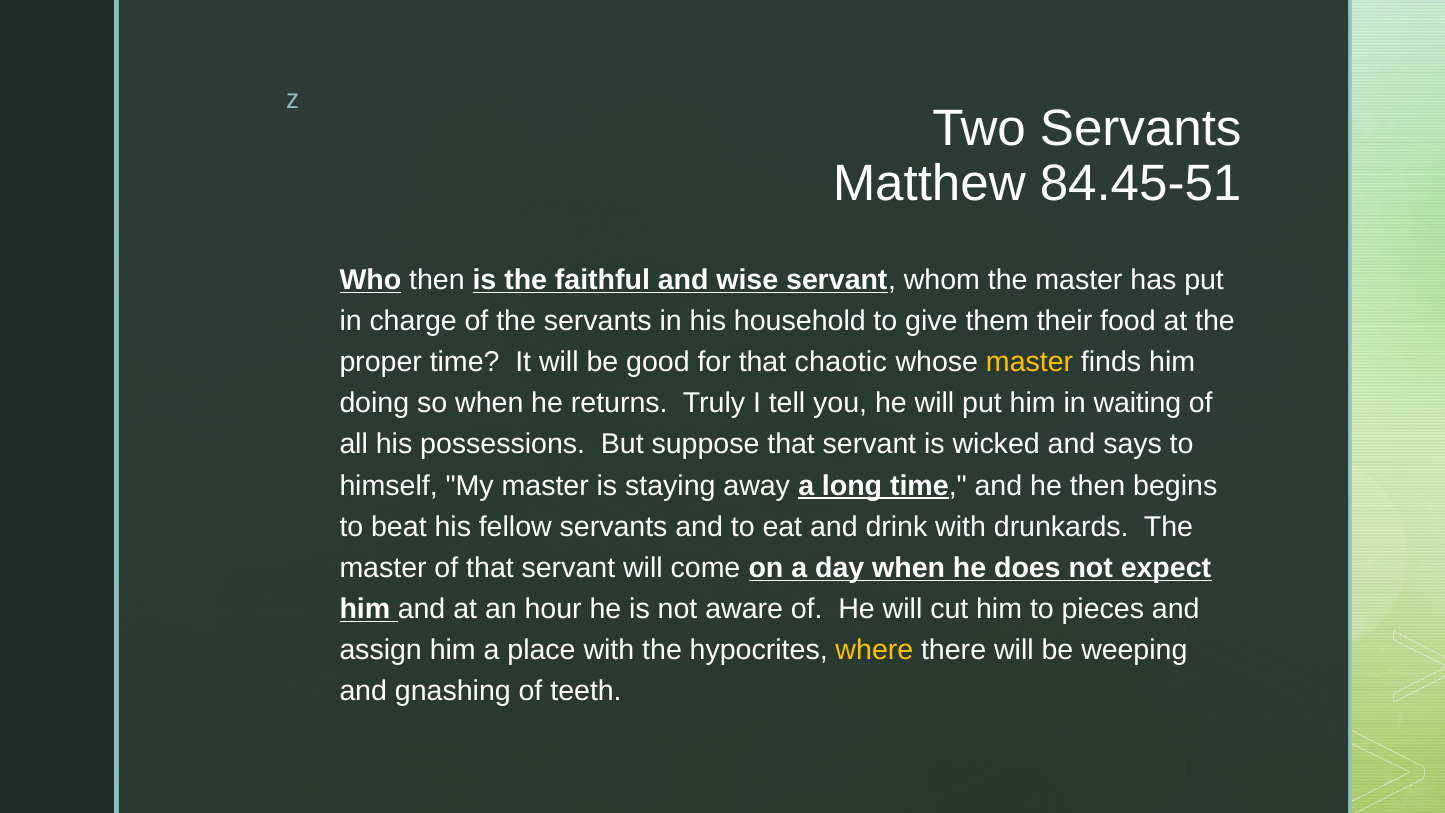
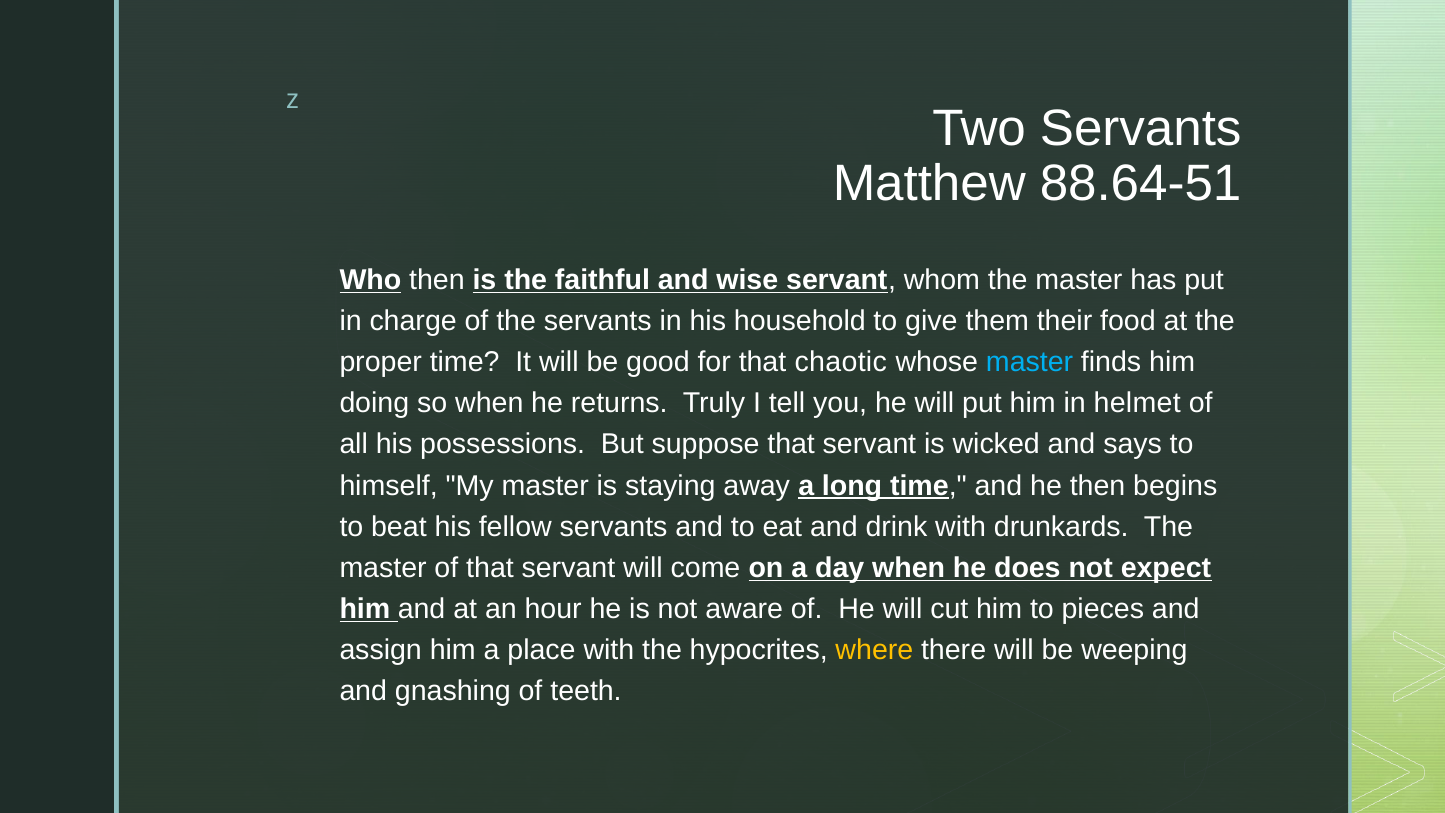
84.45-51: 84.45-51 -> 88.64-51 (1141, 184)
master colour: yellow -> light blue (1030, 362)
waiting: waiting -> helmet (1137, 403)
